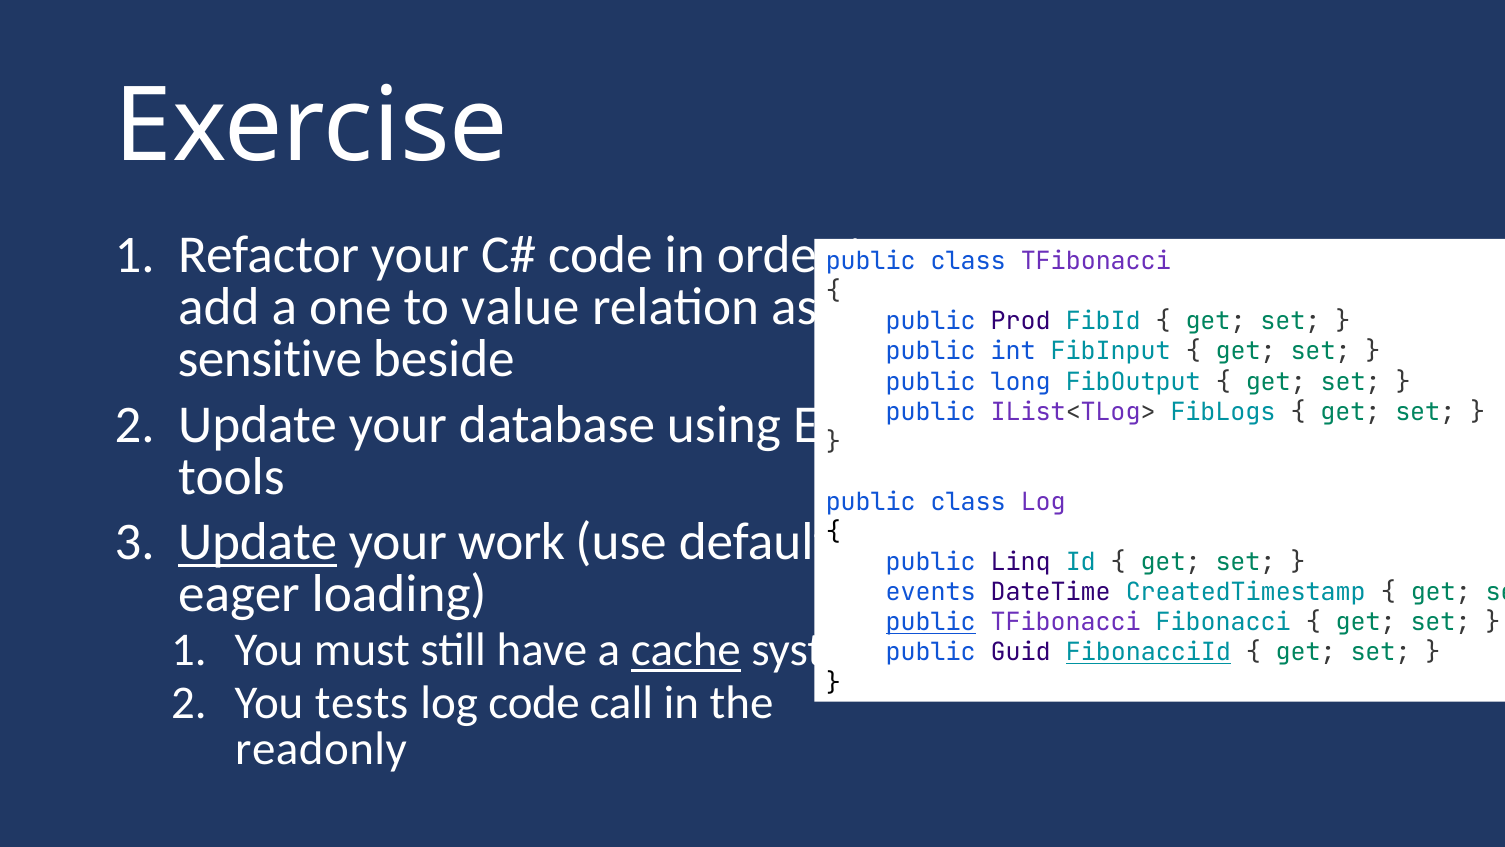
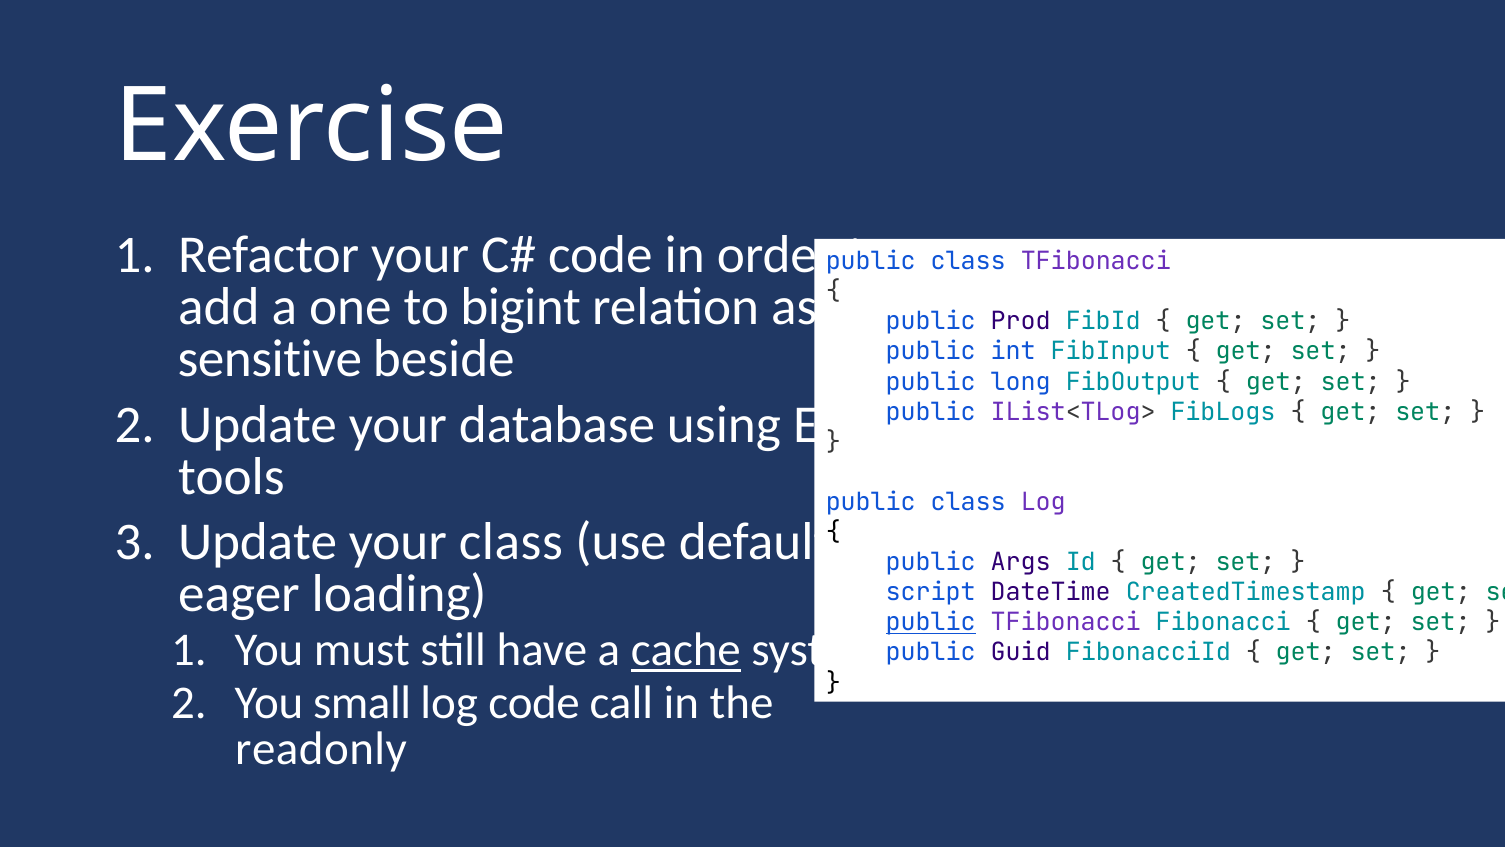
value: value -> bigint (521, 307)
Update underline: present -> none (258, 542)
your work: work -> class (511, 542)
Linq: Linq -> Args (1021, 562)
events: events -> script (931, 592)
FibonacciId underline: present -> none (1148, 652)
tests: tests -> small (362, 703)
